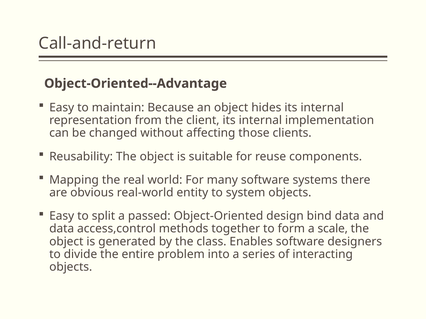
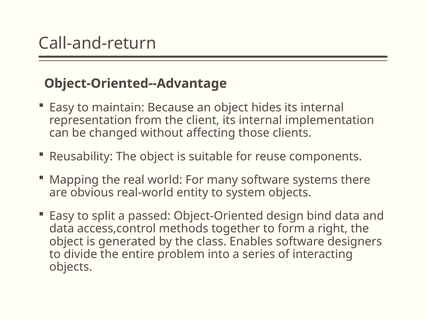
scale: scale -> right (333, 229)
